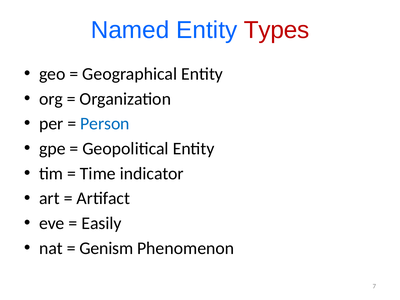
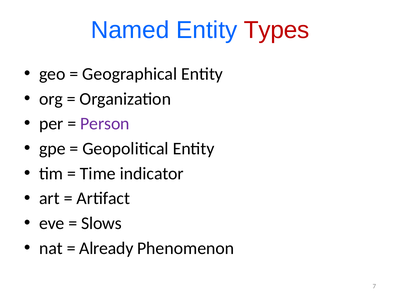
Person colour: blue -> purple (105, 124)
Easily: Easily -> Slows (102, 223)
Genism: Genism -> Already (106, 248)
